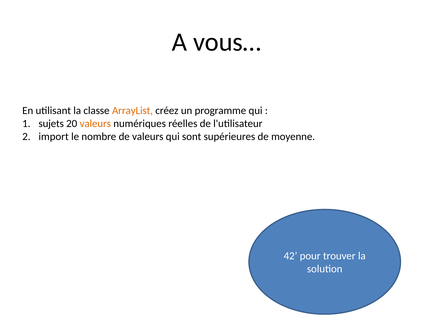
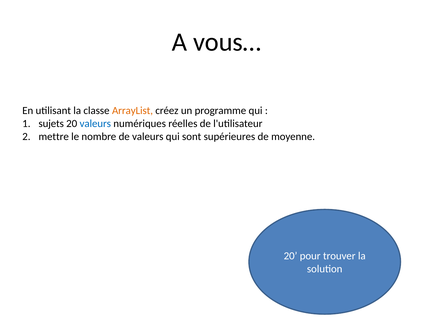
valeurs colour: orange -> blue (95, 124)
import: import -> mettre (54, 137)
42: 42 -> 20 (291, 256)
